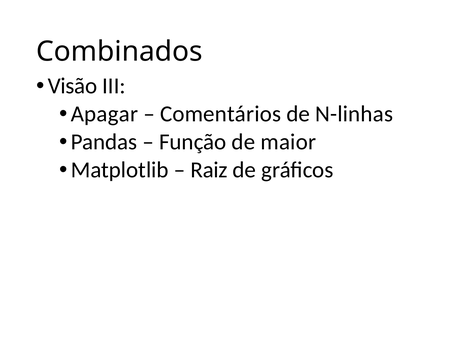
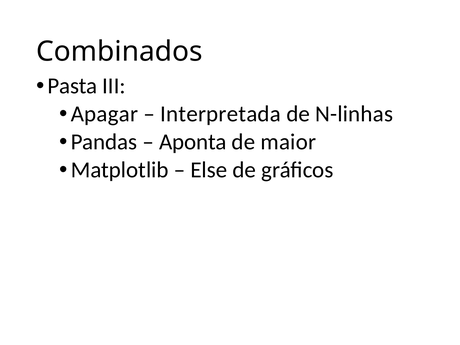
Visão: Visão -> Pasta (72, 86)
Comentários: Comentários -> Interpretada (221, 114)
Função: Função -> Aponta (193, 142)
Raiz: Raiz -> Else (209, 170)
